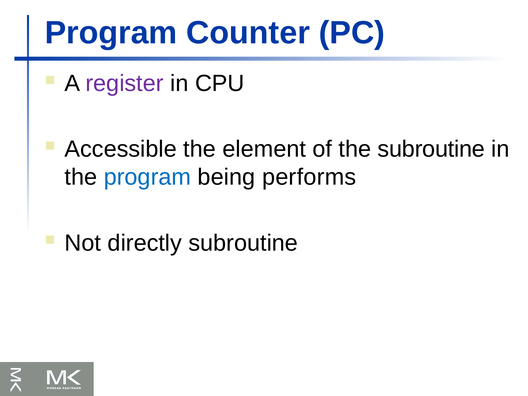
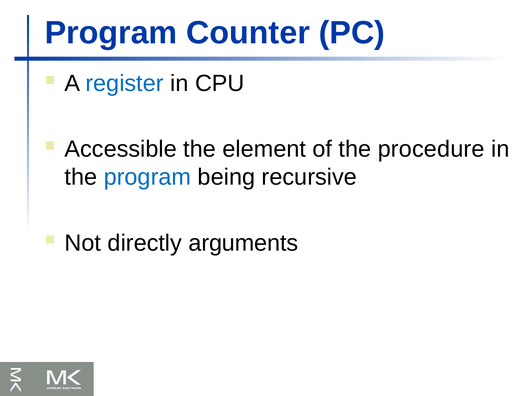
register colour: purple -> blue (125, 83)
the subroutine: subroutine -> procedure (431, 149)
performs: performs -> recursive (309, 177)
directly subroutine: subroutine -> arguments (243, 243)
